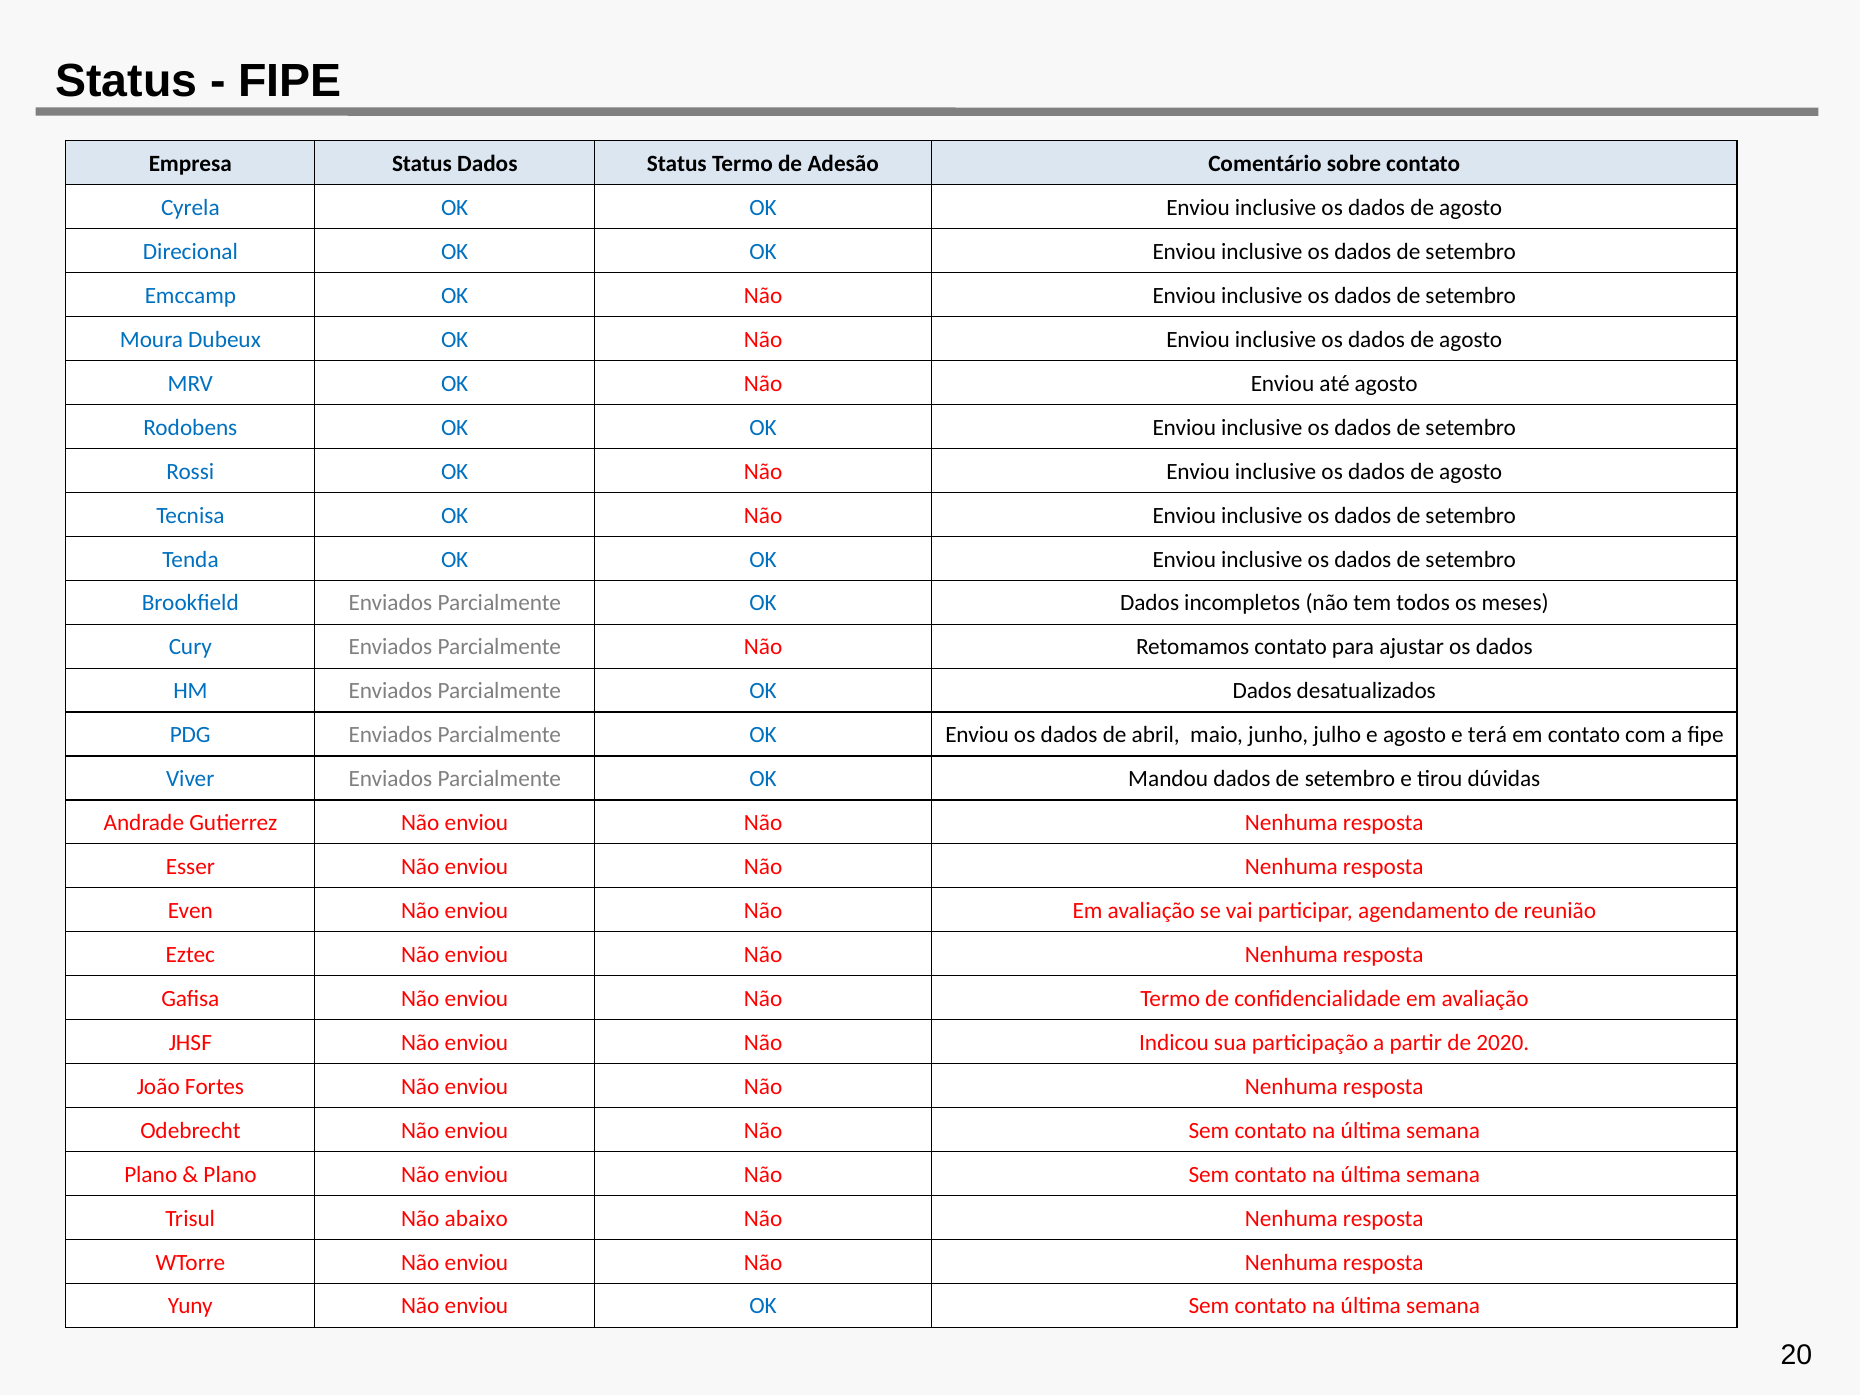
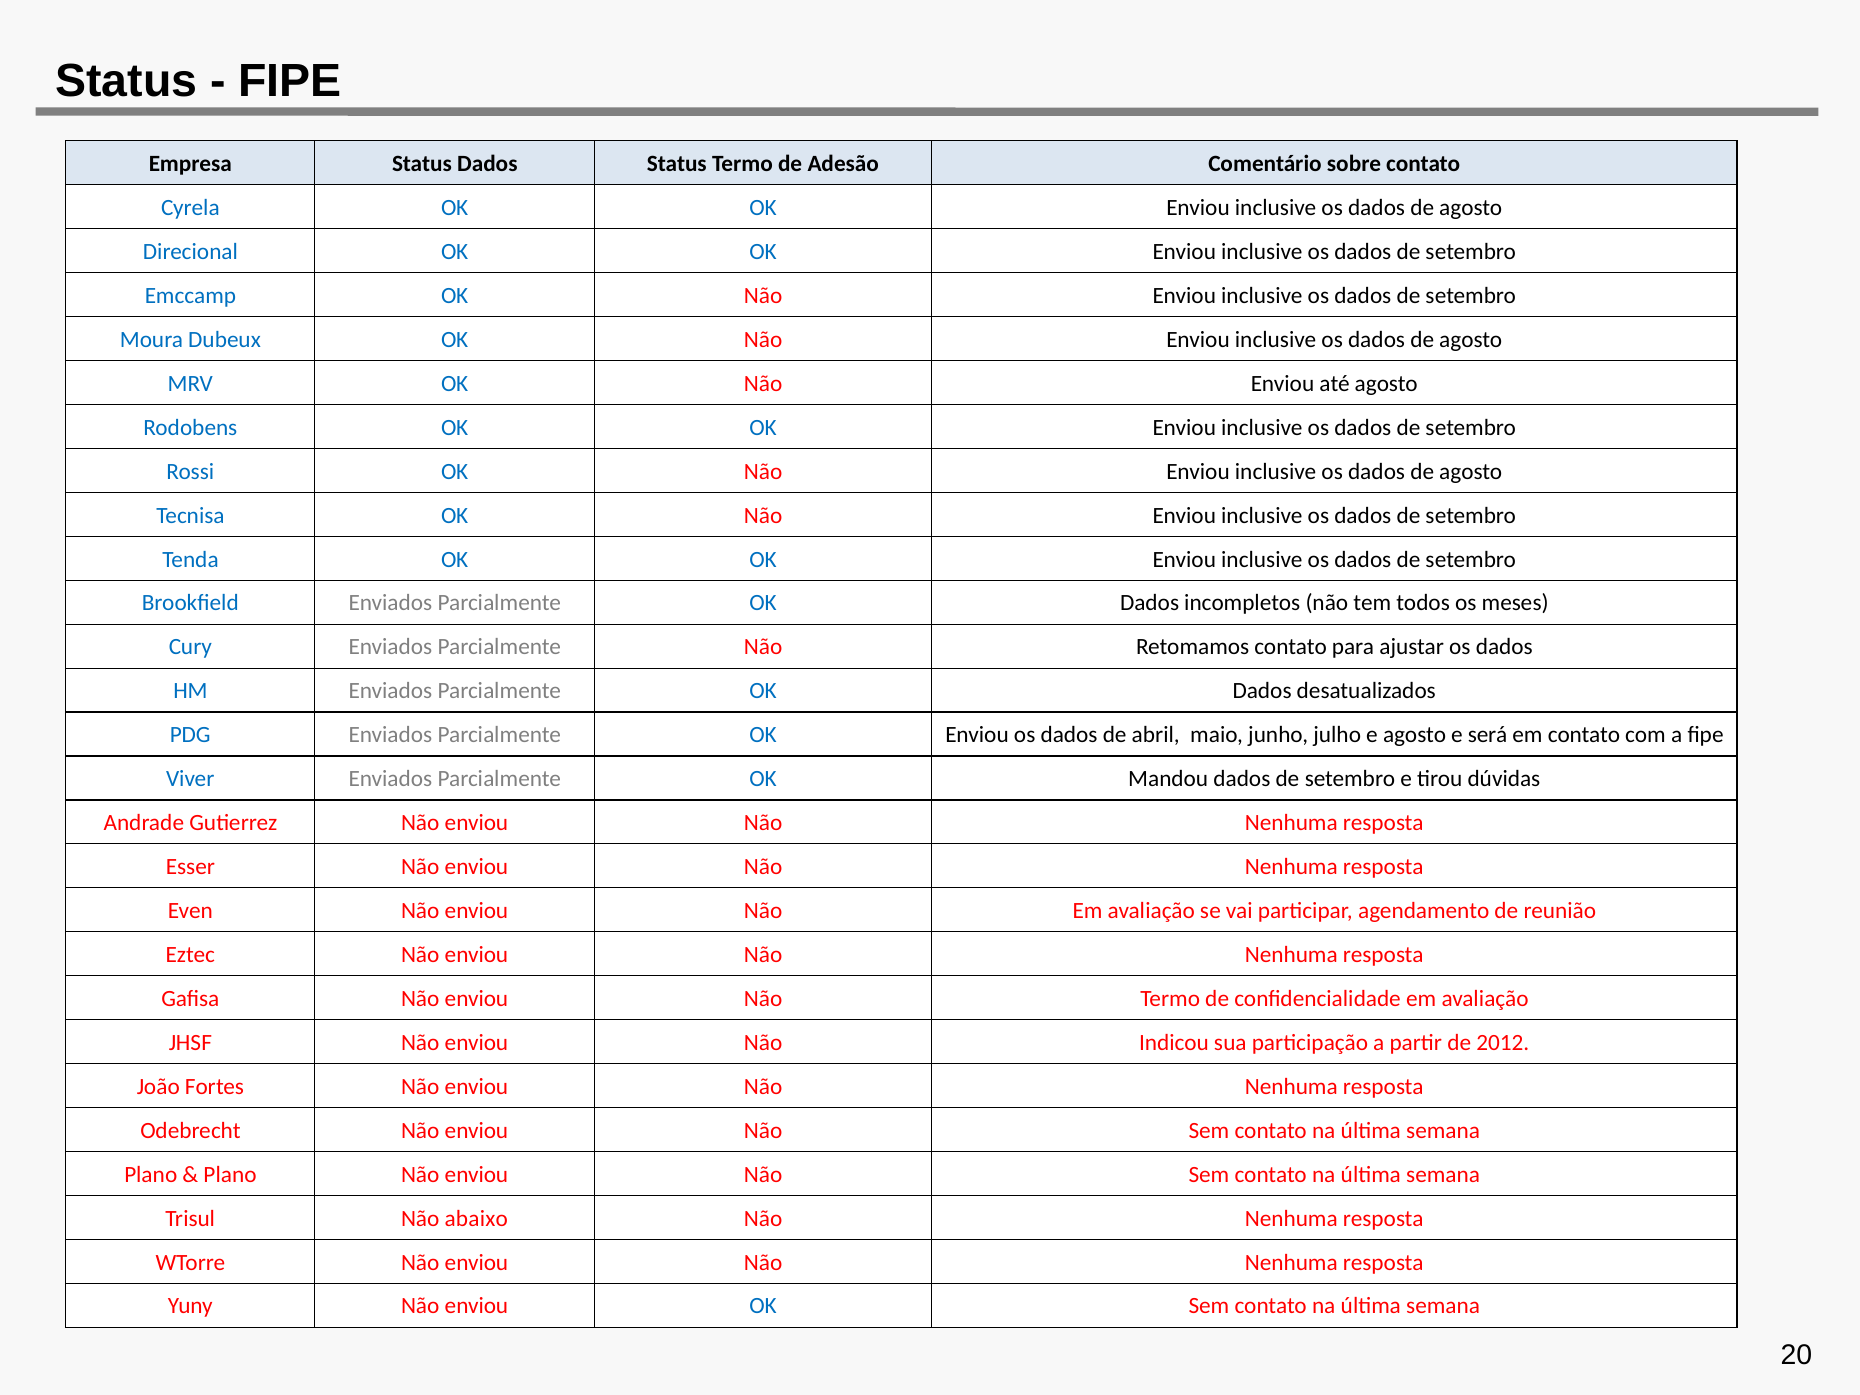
terá: terá -> será (1488, 735)
2020: 2020 -> 2012 (1503, 1043)
